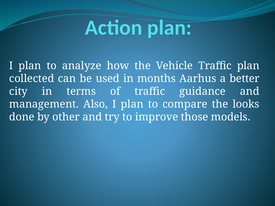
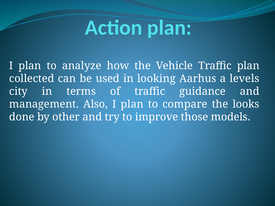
months: months -> looking (156, 79)
better: better -> levels (244, 79)
